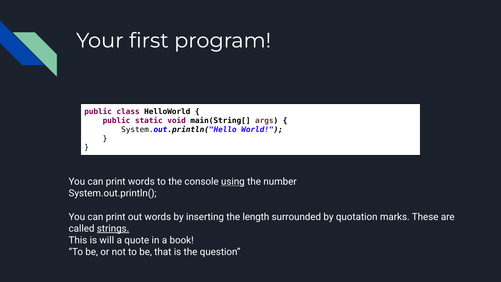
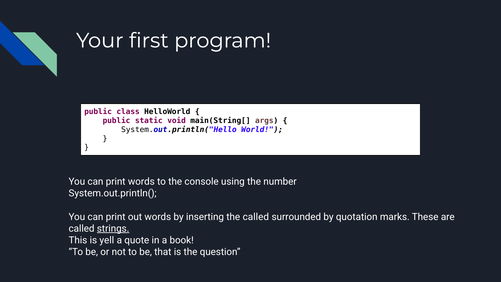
using underline: present -> none (233, 182)
the length: length -> called (256, 217)
will: will -> yell (107, 240)
